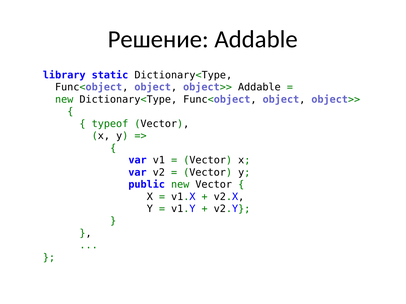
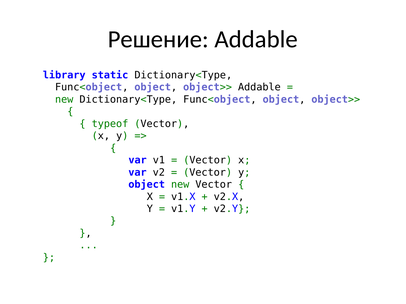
public: public -> object (147, 185)
